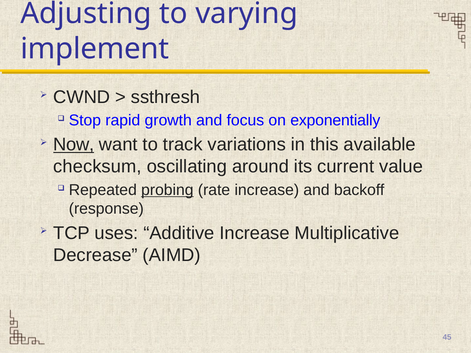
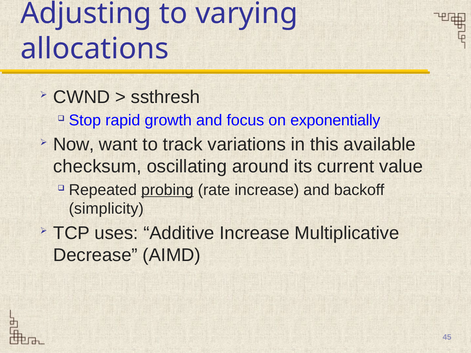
implement: implement -> allocations (95, 49)
Now underline: present -> none (74, 145)
response: response -> simplicity (106, 209)
